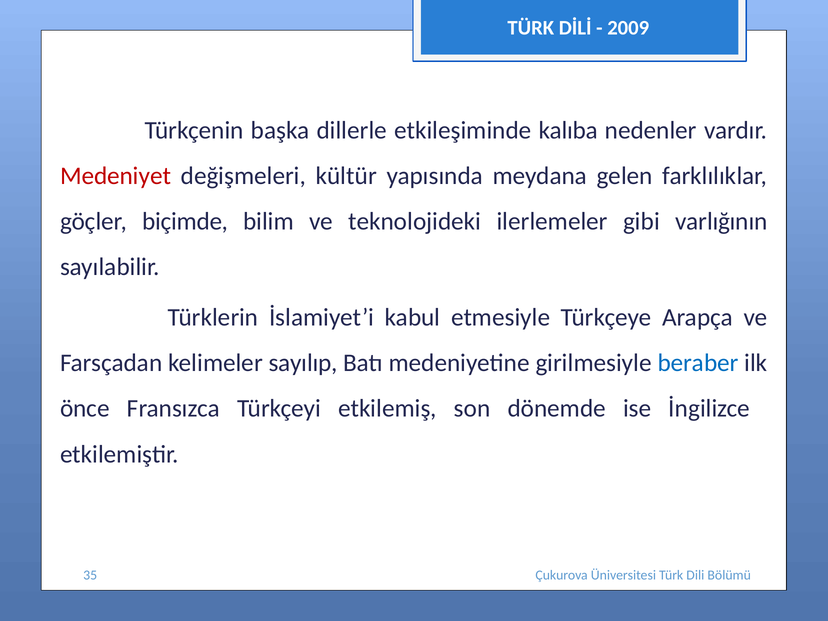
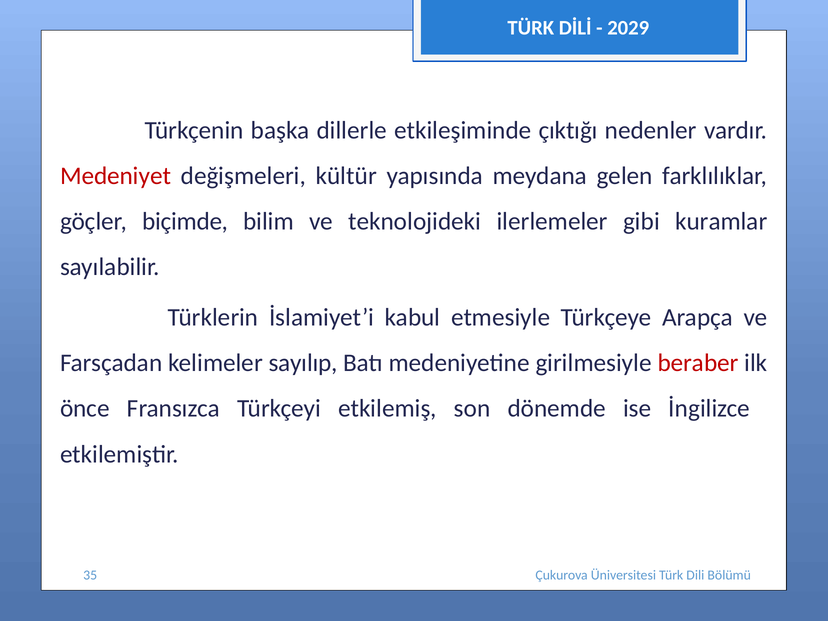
2009: 2009 -> 2029 (628, 28)
kalıba: kalıba -> çıktığı (568, 131)
varlığının: varlığının -> kuramlar (721, 222)
beraber colour: blue -> red (698, 363)
